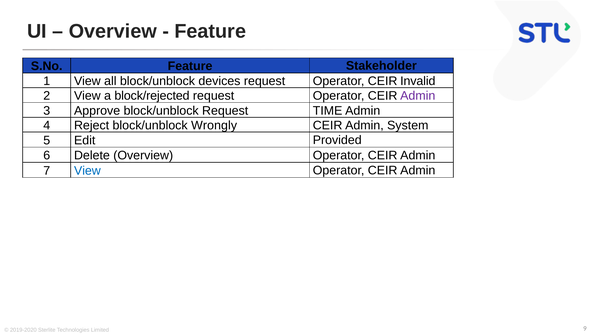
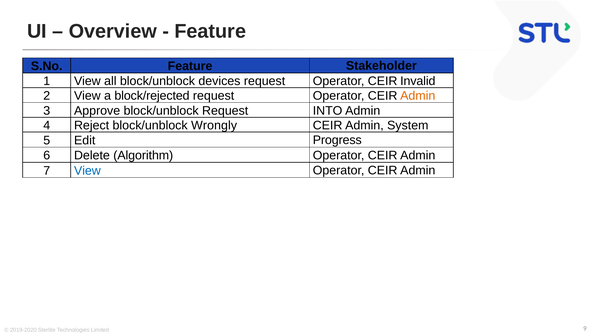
Admin colour: purple -> orange (418, 96)
TIME: TIME -> INTO (328, 111)
Provided: Provided -> Progress (337, 140)
Delete Overview: Overview -> Algorithm (143, 156)
